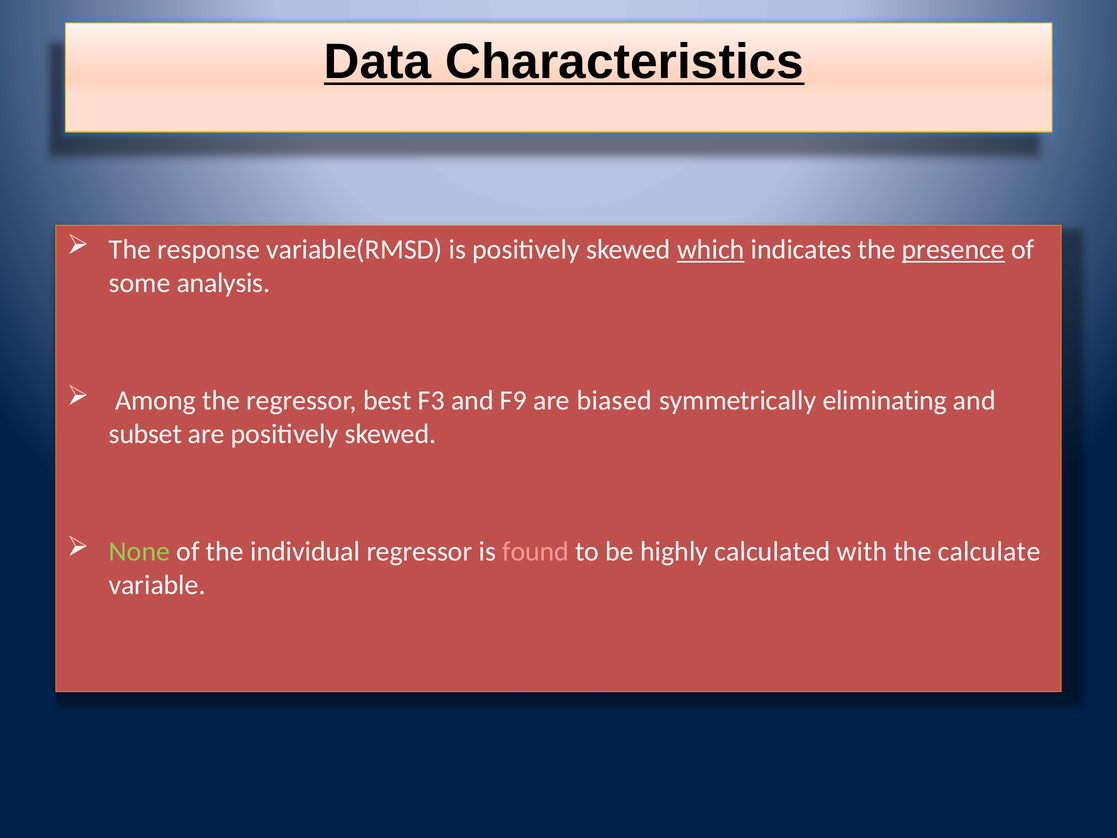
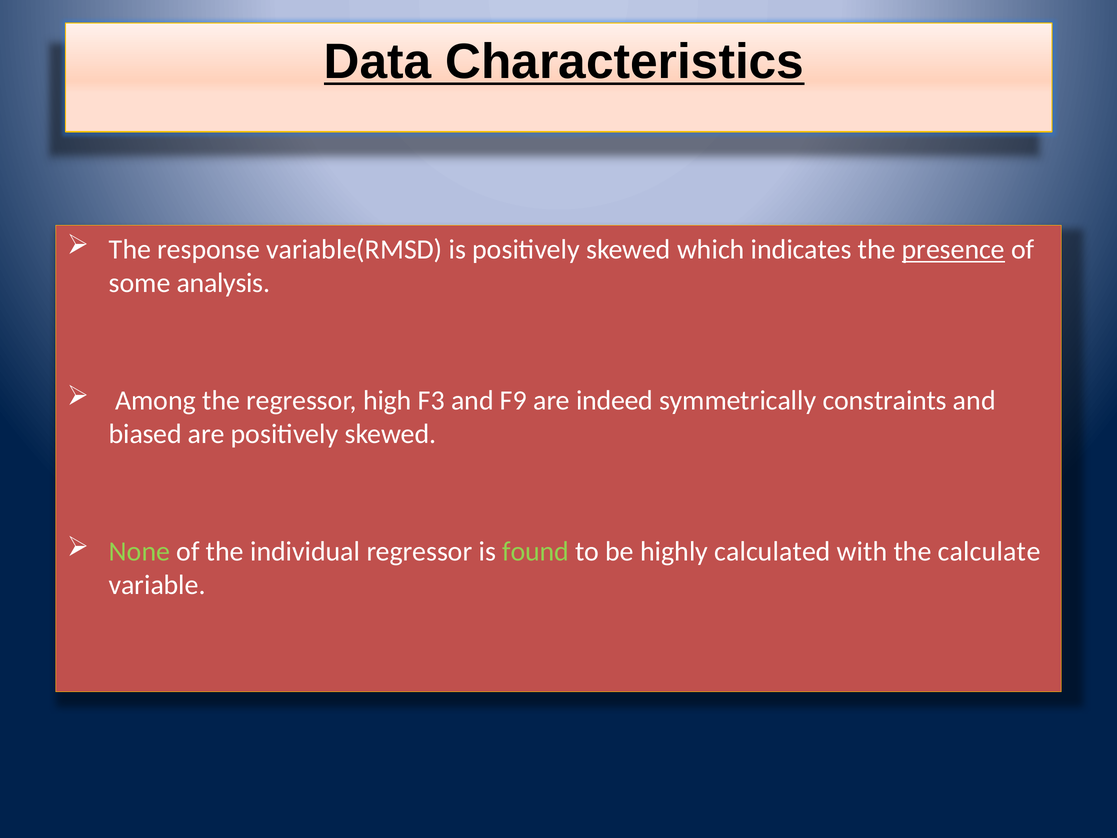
which underline: present -> none (711, 250)
best: best -> high (387, 400)
biased: biased -> indeed (615, 400)
eliminating: eliminating -> constraints (885, 400)
subset: subset -> biased (145, 434)
found colour: pink -> light green (536, 551)
